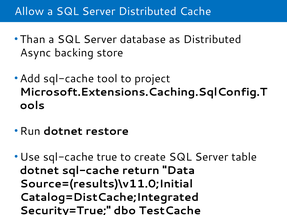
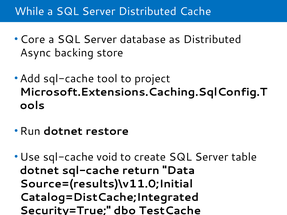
Allow: Allow -> While (29, 11)
Than: Than -> Core (33, 40)
true: true -> void (107, 157)
